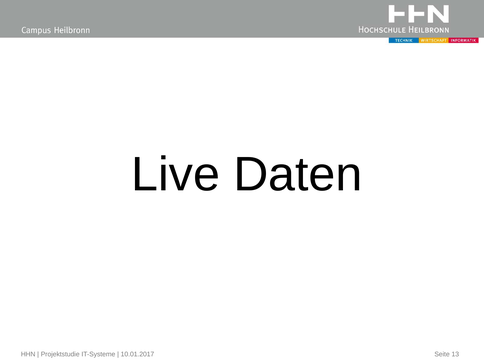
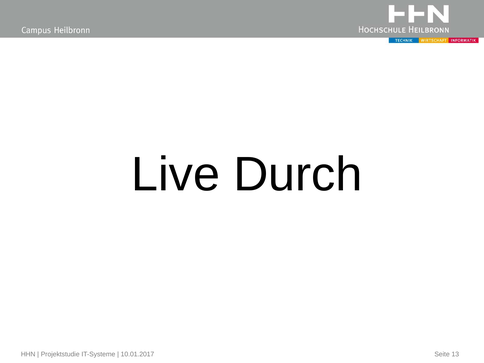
Daten: Daten -> Durch (298, 174)
